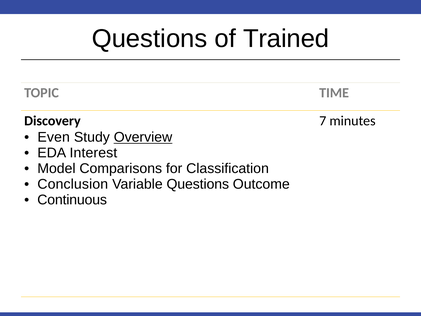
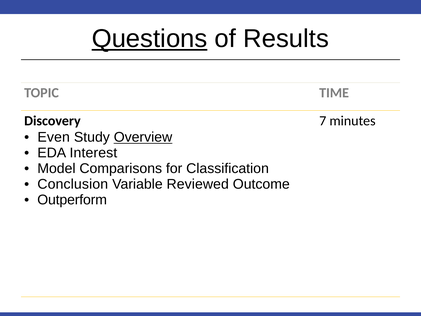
Questions underline: none -> present (150, 39)
Trained: Trained -> Results (286, 39)
Variable Questions: Questions -> Reviewed (198, 184)
Continuous: Continuous -> Outperform (72, 200)
